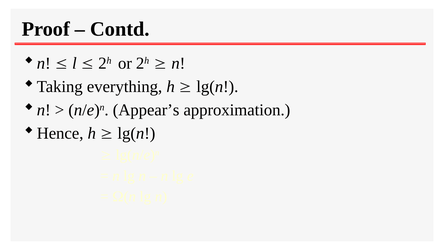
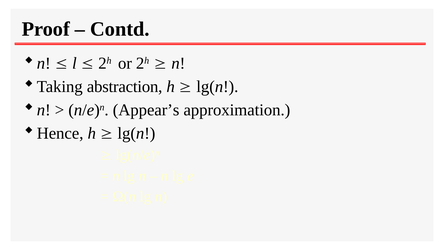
everything: everything -> abstraction (125, 87)
